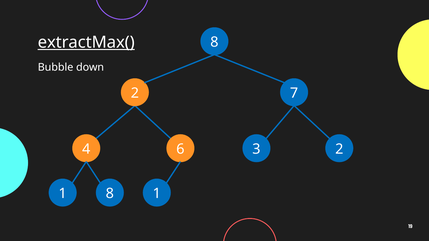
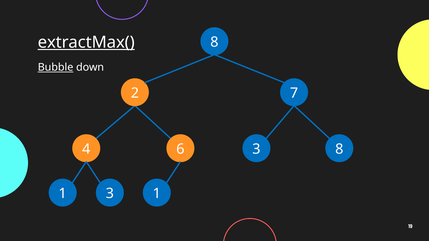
Bubble underline: none -> present (56, 67)
3 2: 2 -> 8 (339, 149)
8: 8 -> 3 (110, 194)
